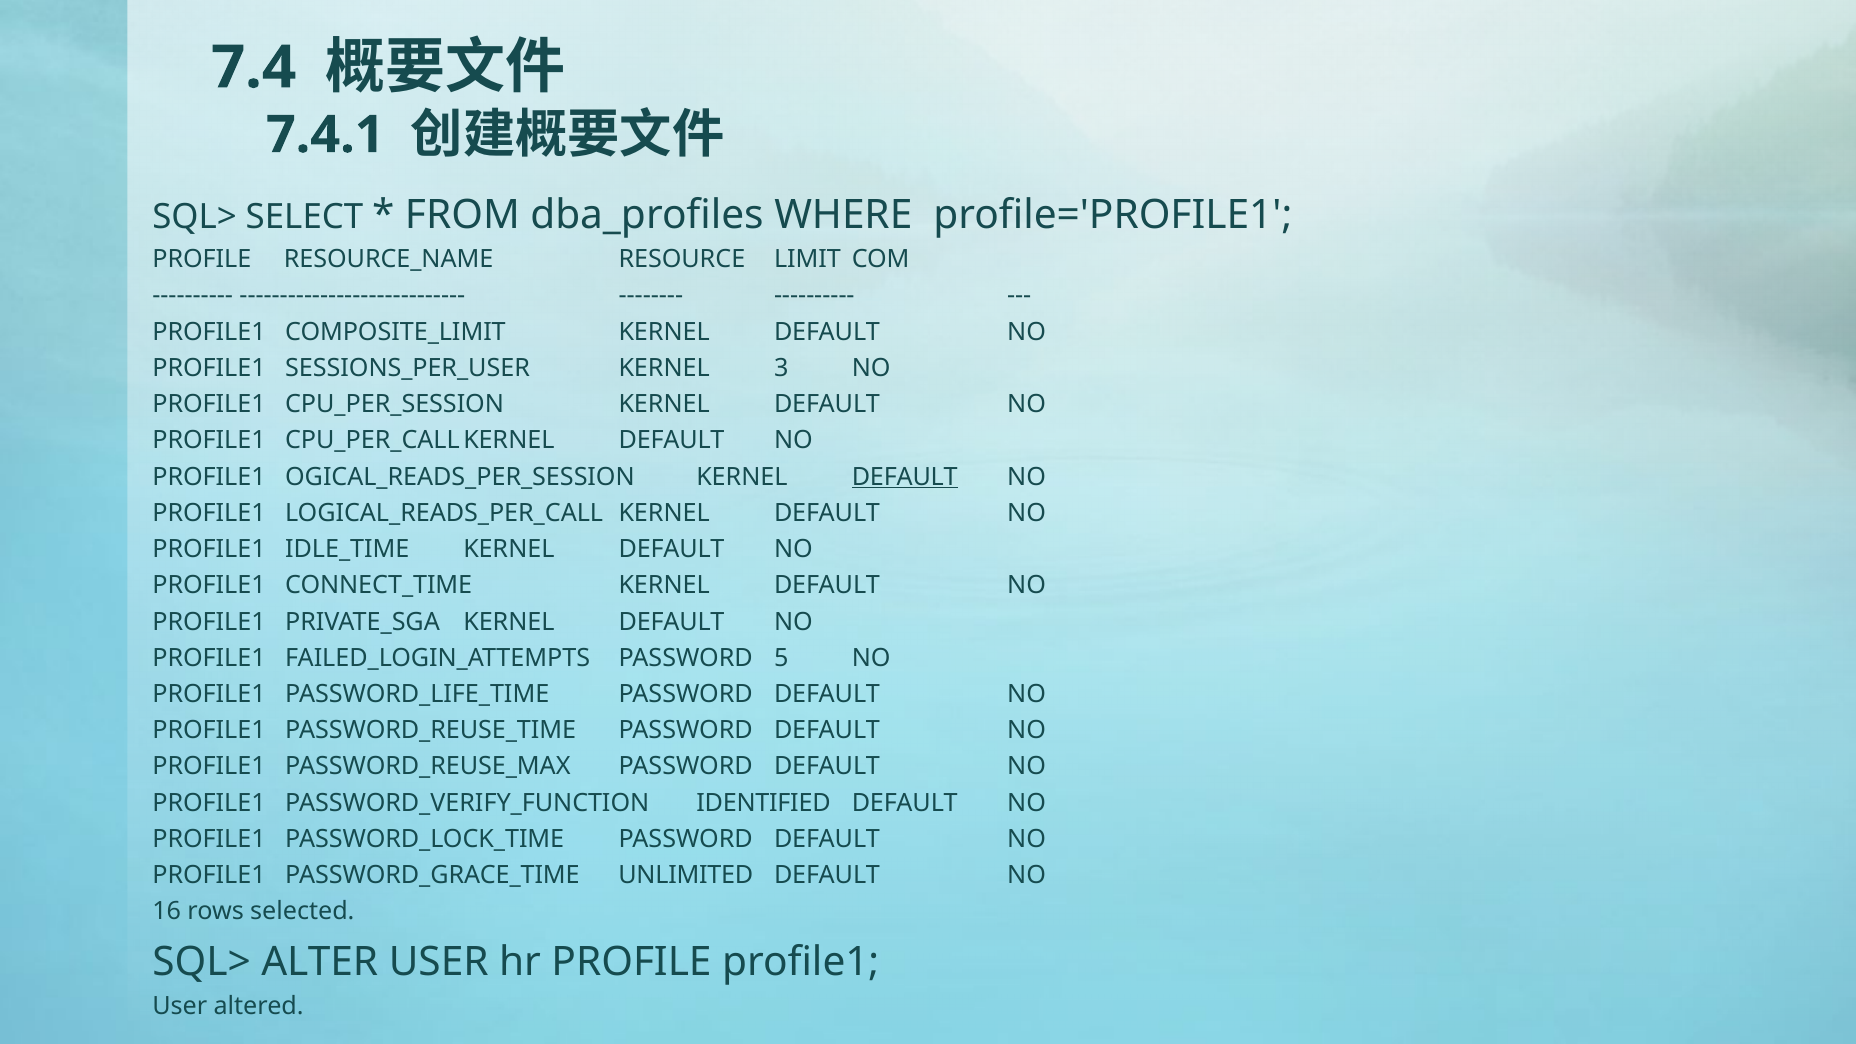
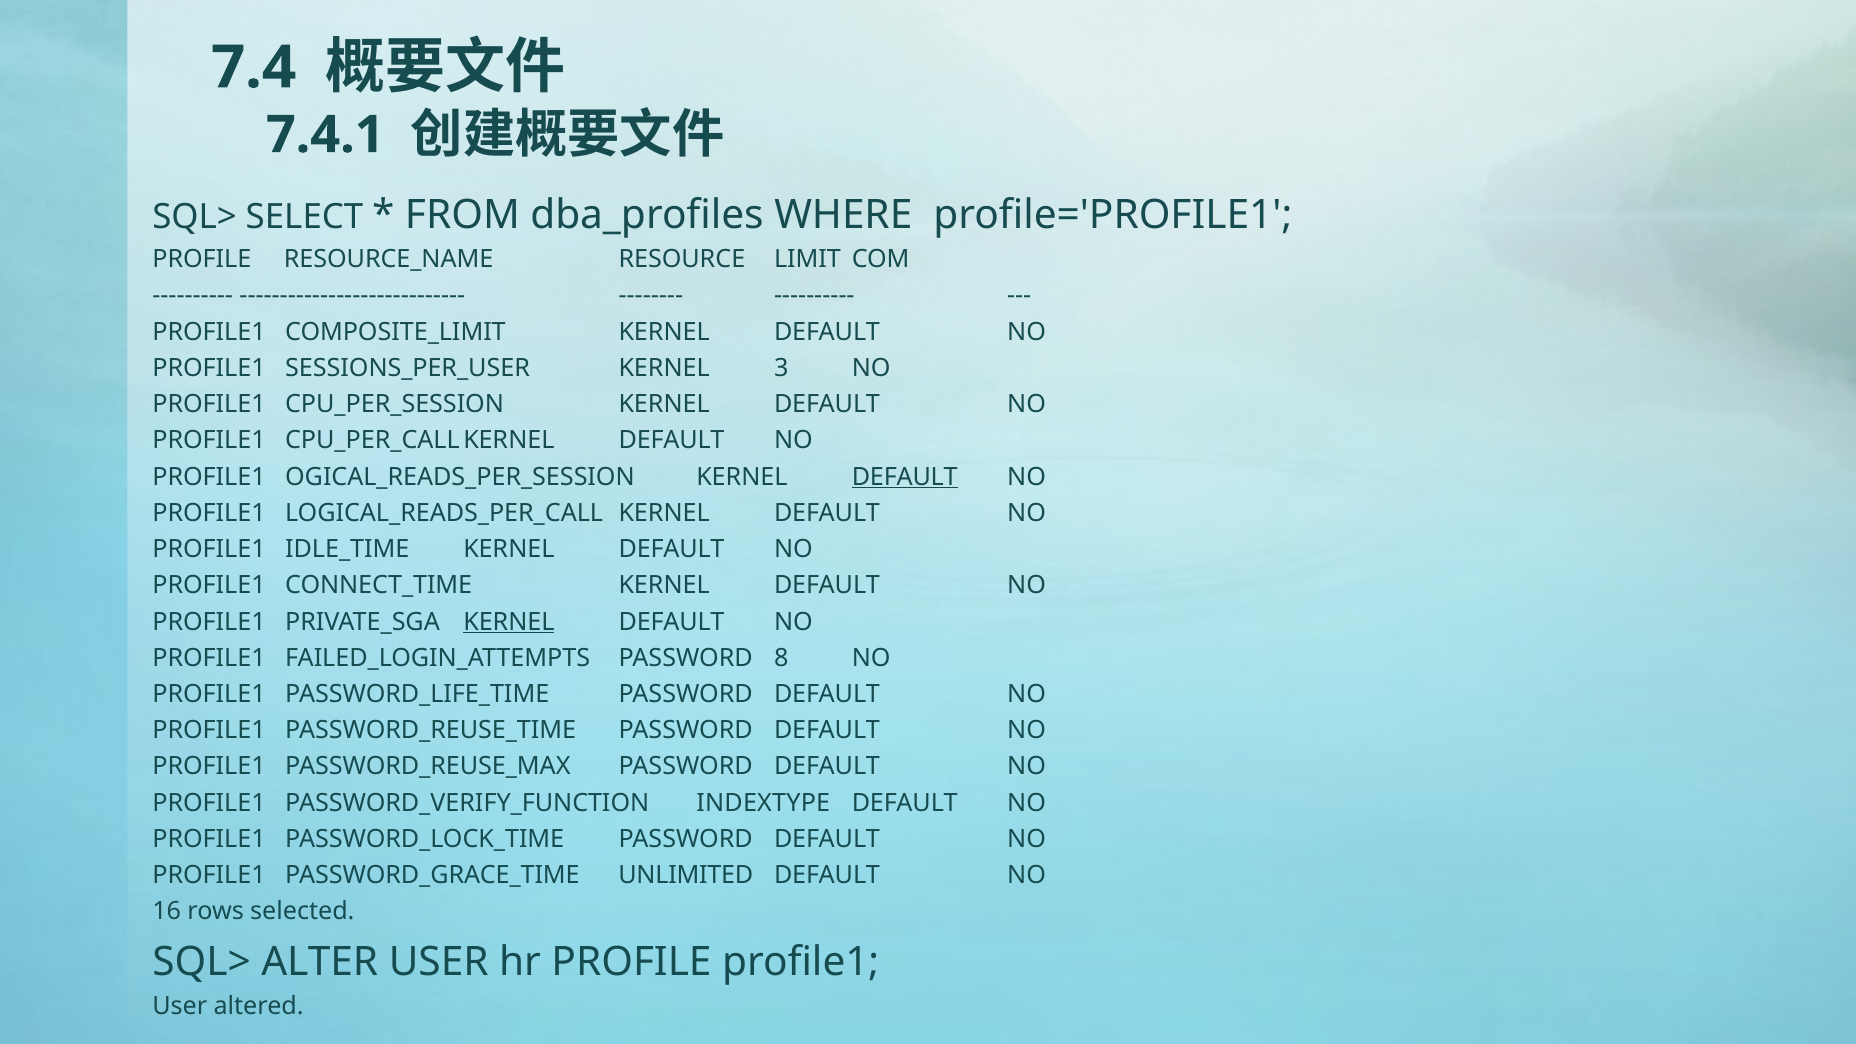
KERNEL underline: none -> present (509, 622)
5: 5 -> 8 (781, 658)
IDENTIFIED: IDENTIFIED -> INDEXTYPE (763, 803)
